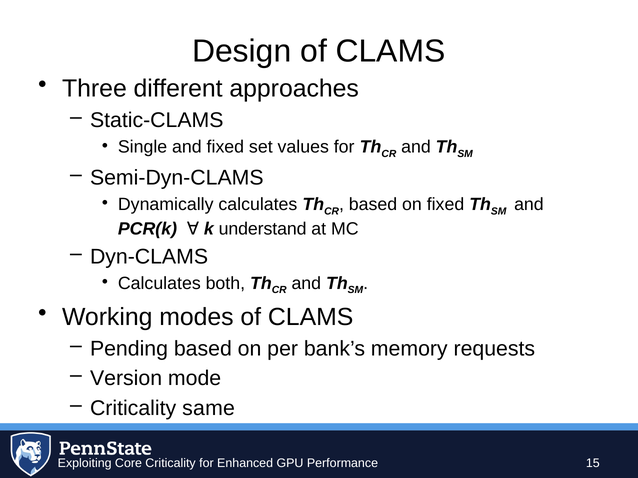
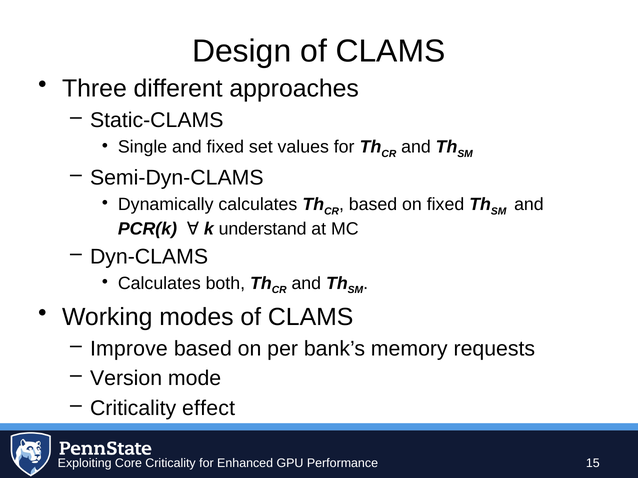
Pending: Pending -> Improve (129, 349)
same: same -> effect (209, 409)
